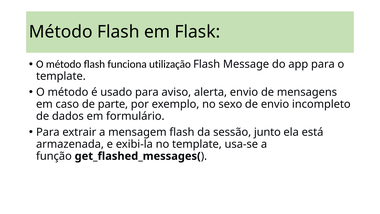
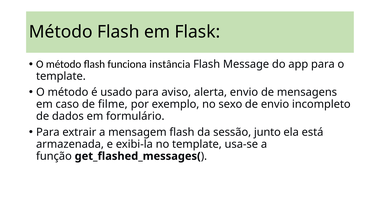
utilização: utilização -> instância (170, 64)
parte: parte -> filme (113, 104)
